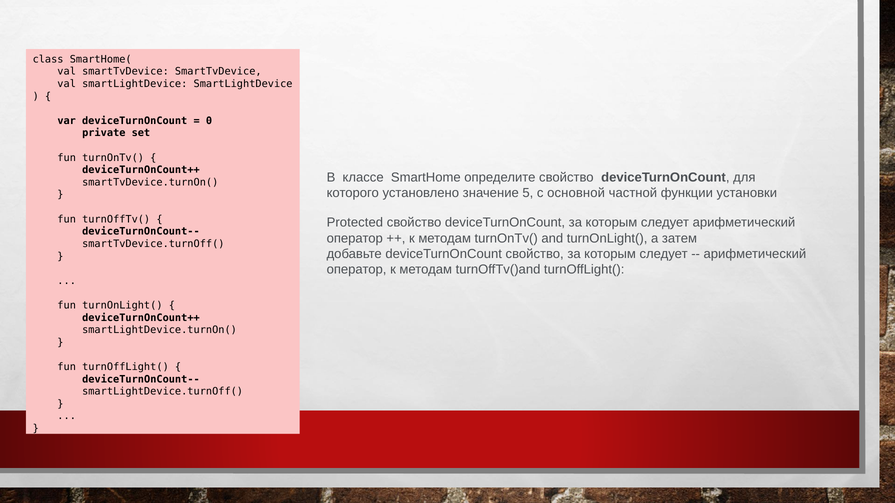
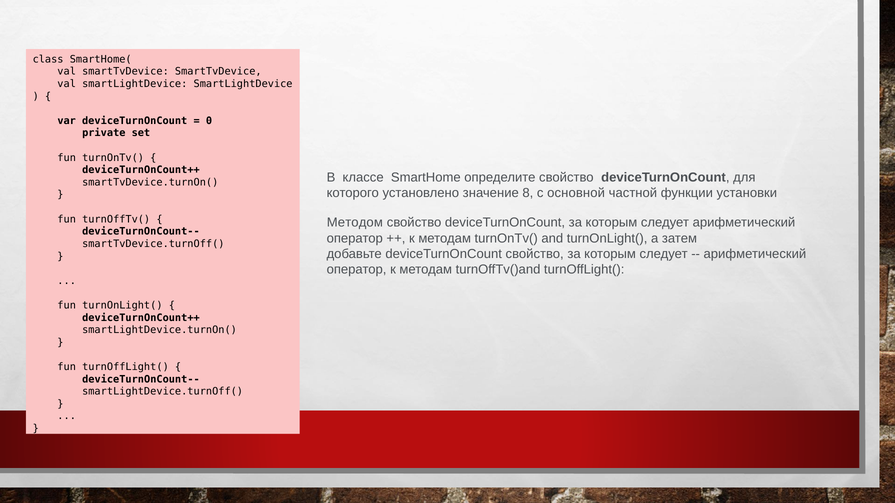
5: 5 -> 8 (528, 193)
Protected: Protected -> Методом (355, 223)
